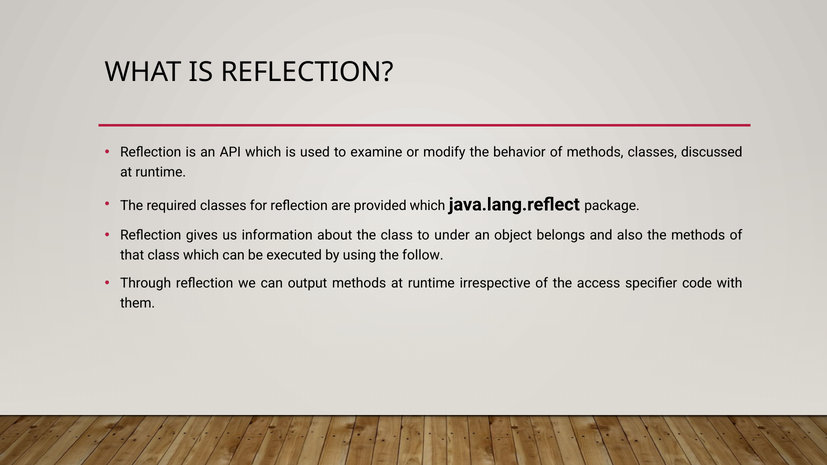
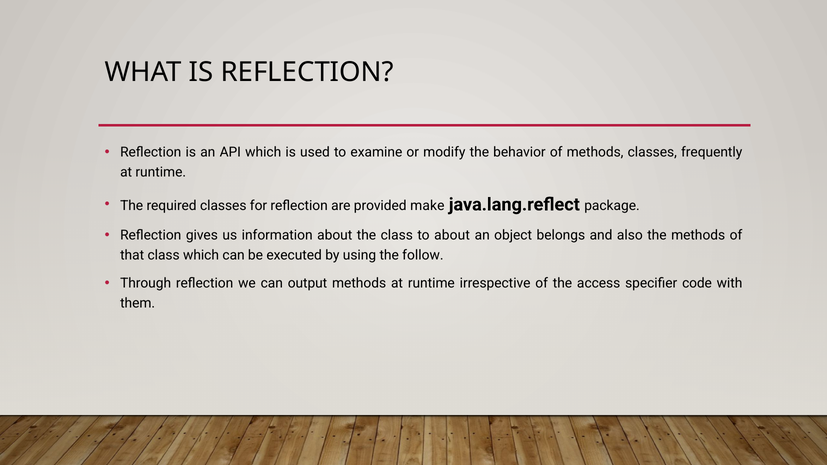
discussed: discussed -> frequently (712, 152)
provided which: which -> make (427, 206)
to under: under -> about (452, 235)
